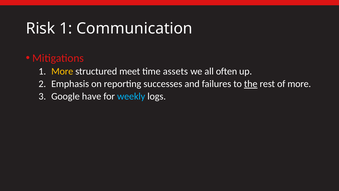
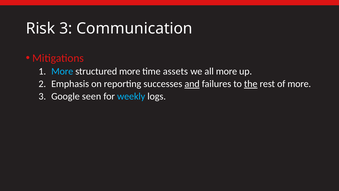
Risk 1: 1 -> 3 (66, 28)
More colour: yellow -> light blue (62, 71)
structured meet: meet -> more (130, 71)
all often: often -> more (227, 71)
and underline: none -> present (192, 84)
have: have -> seen (92, 96)
